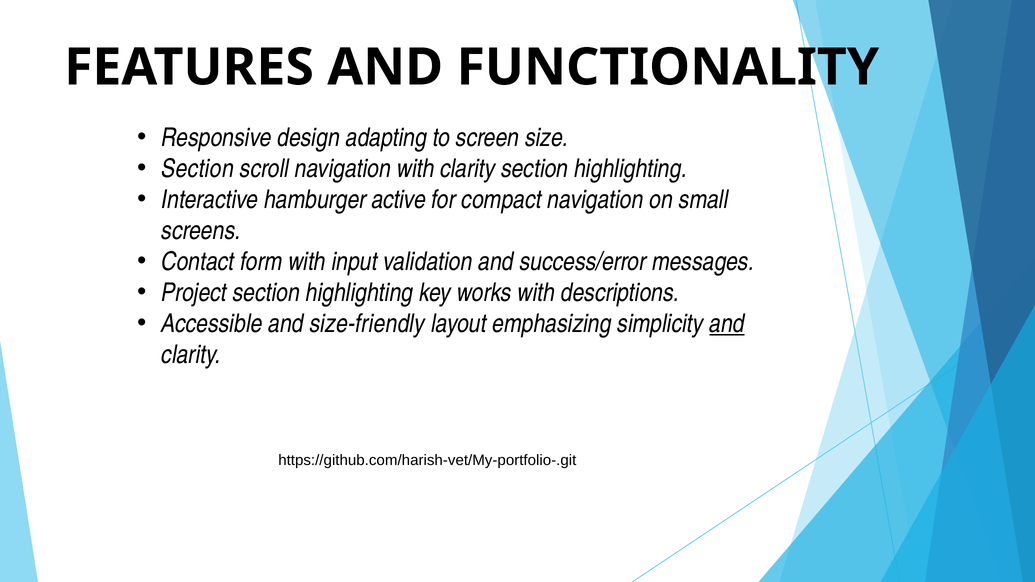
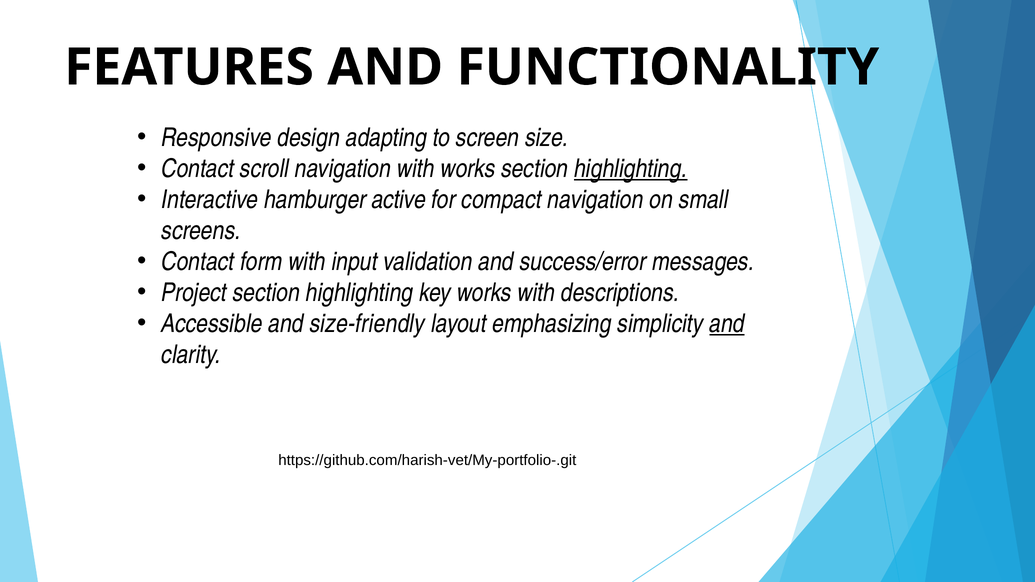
Section: Section -> Contact (198, 169)
with clarity: clarity -> works (468, 169)
highlighting underline: none -> present (631, 169)
